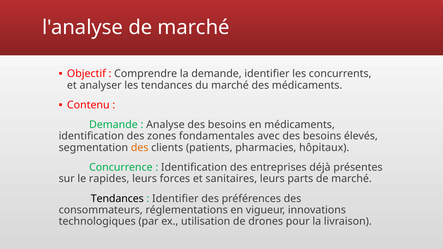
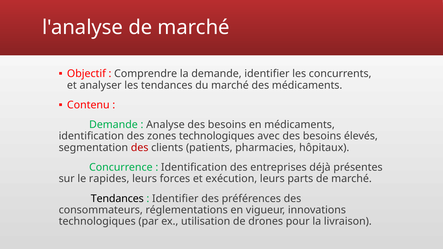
zones fondamentales: fondamentales -> technologiques (217, 136)
des colour: orange -> red (140, 148)
sanitaires: sanitaires -> exécution (231, 179)
